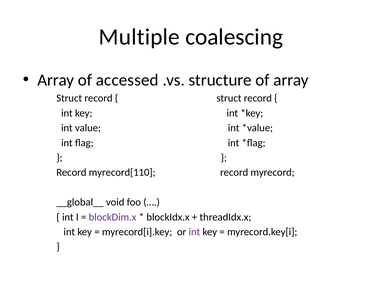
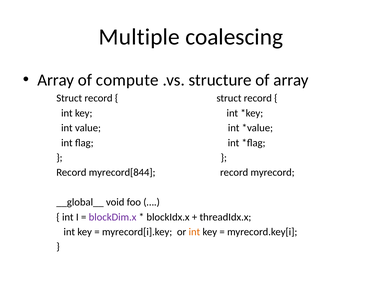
accessed: accessed -> compute (127, 80)
myrecord[110: myrecord[110 -> myrecord[844 (122, 173)
int colour: purple -> orange (194, 232)
